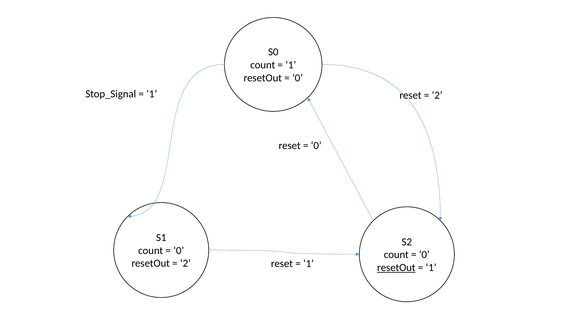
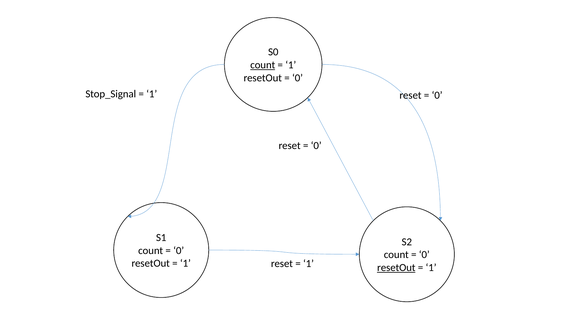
count underline: none -> present (263, 65)
2: 2 -> 0 (437, 95)
2: 2 -> 1 (185, 264)
